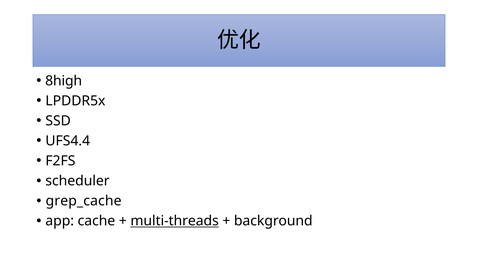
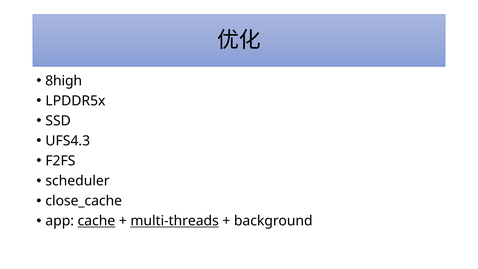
UFS4.4: UFS4.4 -> UFS4.3 (68, 141)
grep_cache: grep_cache -> close_cache (84, 201)
cache underline: none -> present (96, 221)
